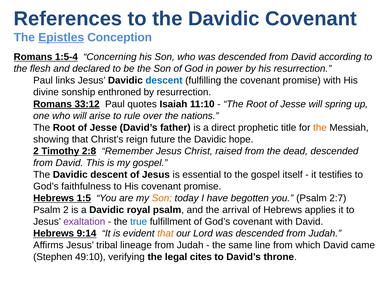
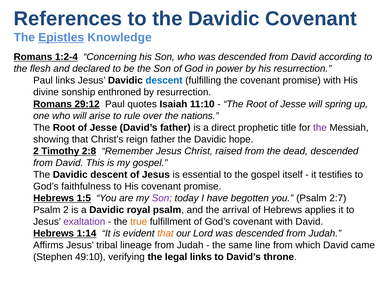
Conception: Conception -> Knowledge (120, 37)
1:5-4: 1:5-4 -> 1:2-4 (66, 57)
33:12: 33:12 -> 29:12 (87, 104)
the colour: orange -> purple (320, 128)
reign future: future -> father (163, 139)
Son colour: orange -> purple (162, 198)
true colour: blue -> orange (139, 222)
9:14: 9:14 -> 1:14 (87, 233)
legal cites: cites -> links (201, 257)
